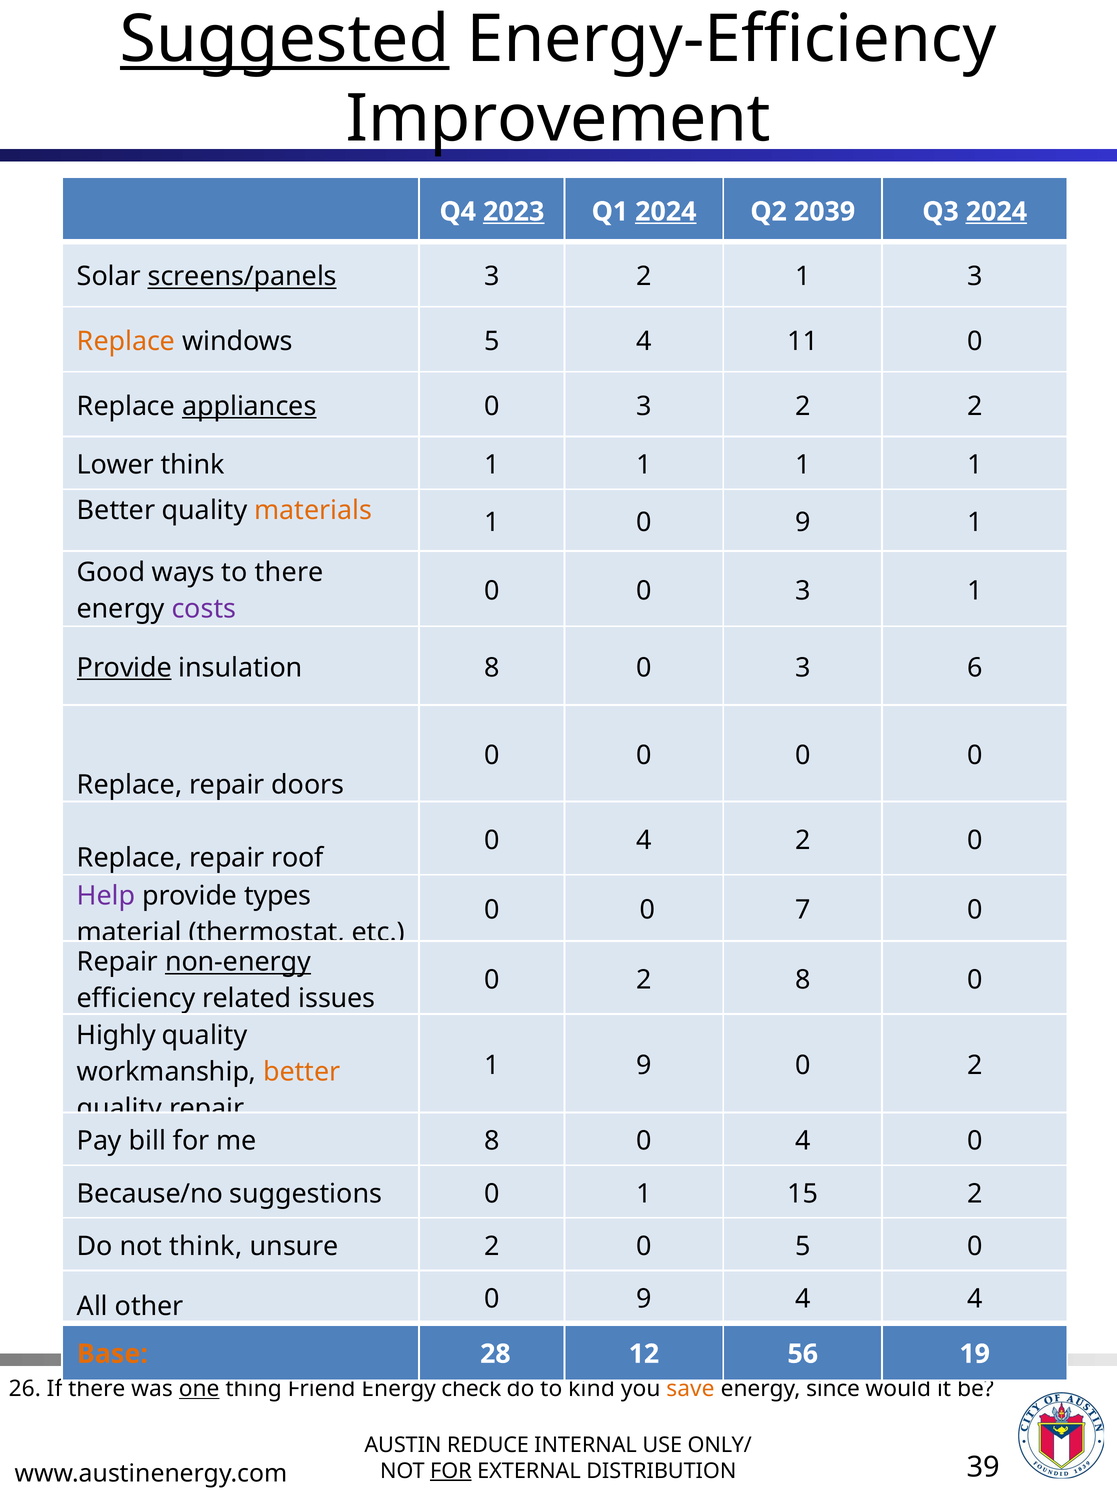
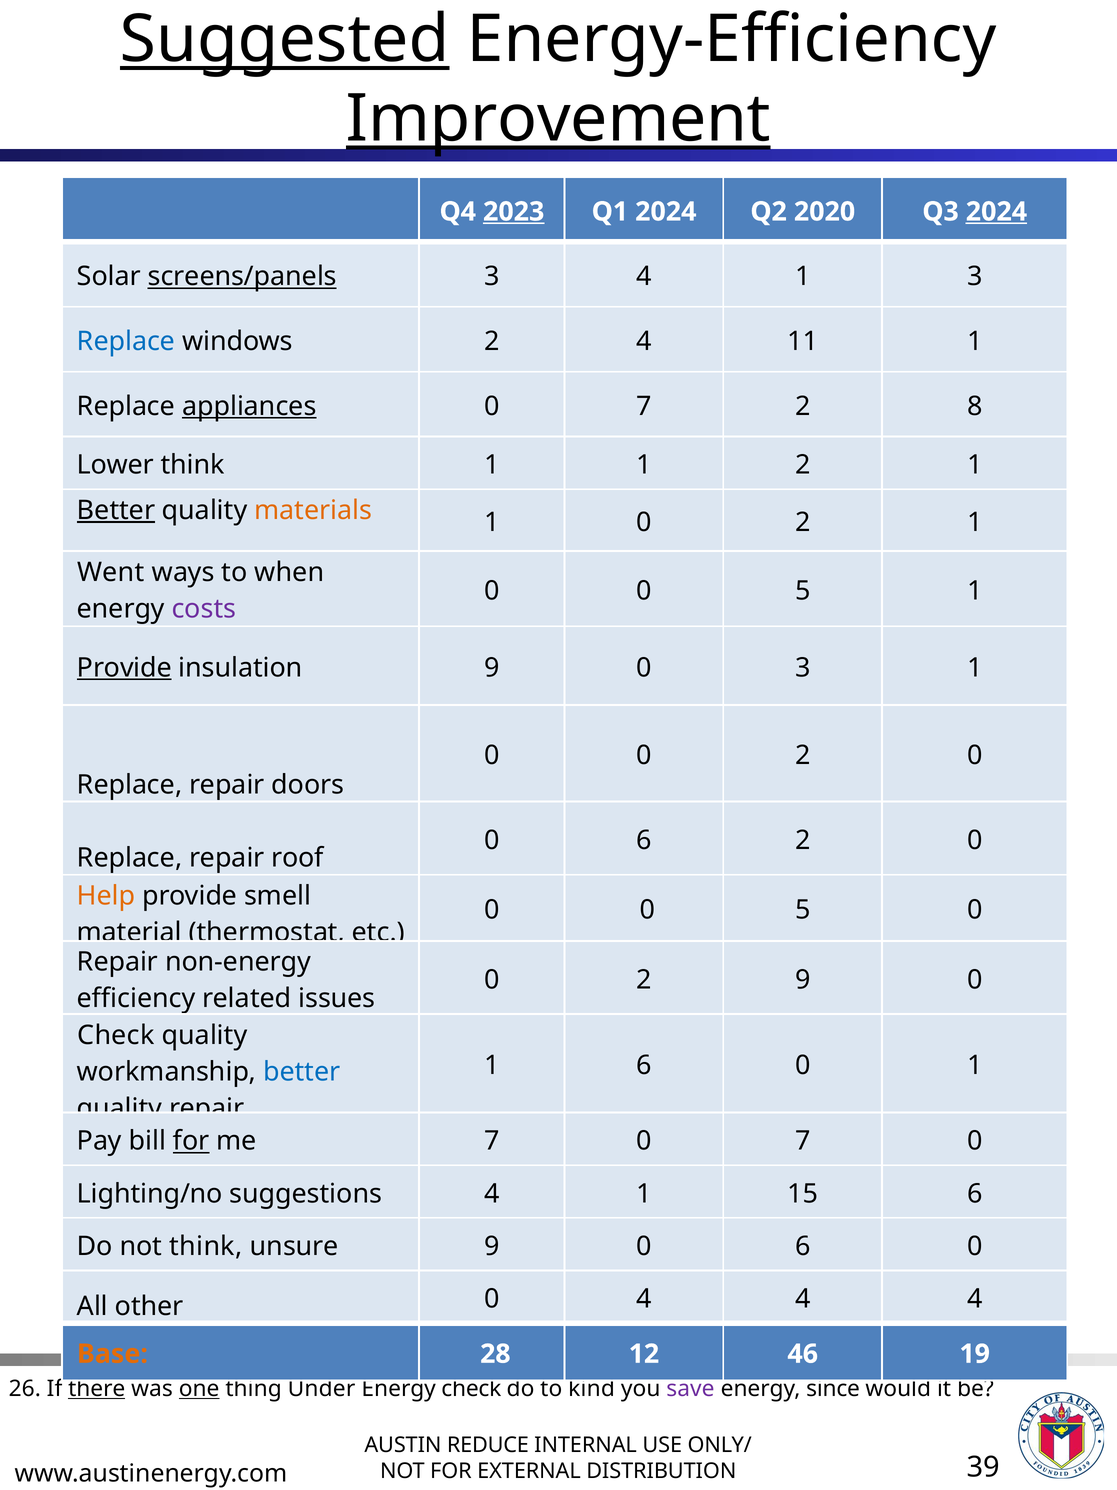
Improvement underline: none -> present (558, 119)
2024 underline: present -> none (666, 212)
2039: 2039 -> 2020 (825, 212)
2: 2 -> 4 (644, 276)
Replace colour: orange -> blue (126, 341)
windows 5: 5 -> 2 (492, 341)
11 0: 0 -> 1 (975, 341)
3: 3 -> 7 (644, 406)
2 2: 2 -> 8 (975, 406)
1: 1 -> 2 (803, 465)
Better underline: none -> present (116, 510)
1 0 9: 9 -> 2 (803, 522)
Good: Good -> Went (111, 572)
to there: there -> when (289, 572)
3: 3 -> 5 (803, 591)
insulation 8: 8 -> 9 (492, 667)
3 6: 6 -> 1 (975, 667)
0: 0 -> 2 (803, 755)
4: 4 -> 6 (644, 840)
Help colour: purple -> orange (106, 895)
types: types -> smell (278, 895)
7: 7 -> 5 (803, 910)
non-energy underline: present -> none (238, 962)
2 8: 8 -> 9 (803, 979)
Highly: Highly -> Check (116, 1035)
1 9: 9 -> 6 (644, 1065)
2: 2 -> 1 (975, 1065)
better colour: orange -> blue (302, 1071)
for underline: none -> present (191, 1141)
me 8: 8 -> 7 (492, 1141)
4: 4 -> 7 (803, 1141)
Because/no: Because/no -> Lighting/no (150, 1193)
suggestions 0: 0 -> 4 (492, 1193)
15 2: 2 -> 6 (975, 1193)
unsure 2: 2 -> 9 (492, 1246)
5: 5 -> 6 (803, 1246)
9: 9 -> 4 (644, 1298)
56: 56 -> 46 (803, 1353)
there underline: none -> present (97, 1388)
Friend: Friend -> Under (321, 1388)
save colour: orange -> purple (690, 1388)
FOR underline: present -> none (451, 1470)
